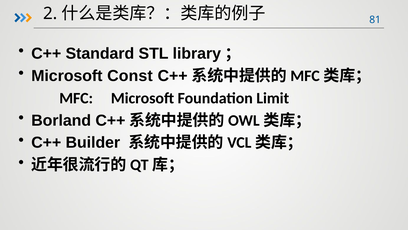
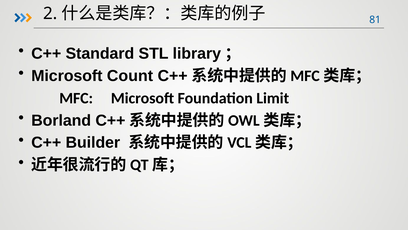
Const: Const -> Count (130, 76)
